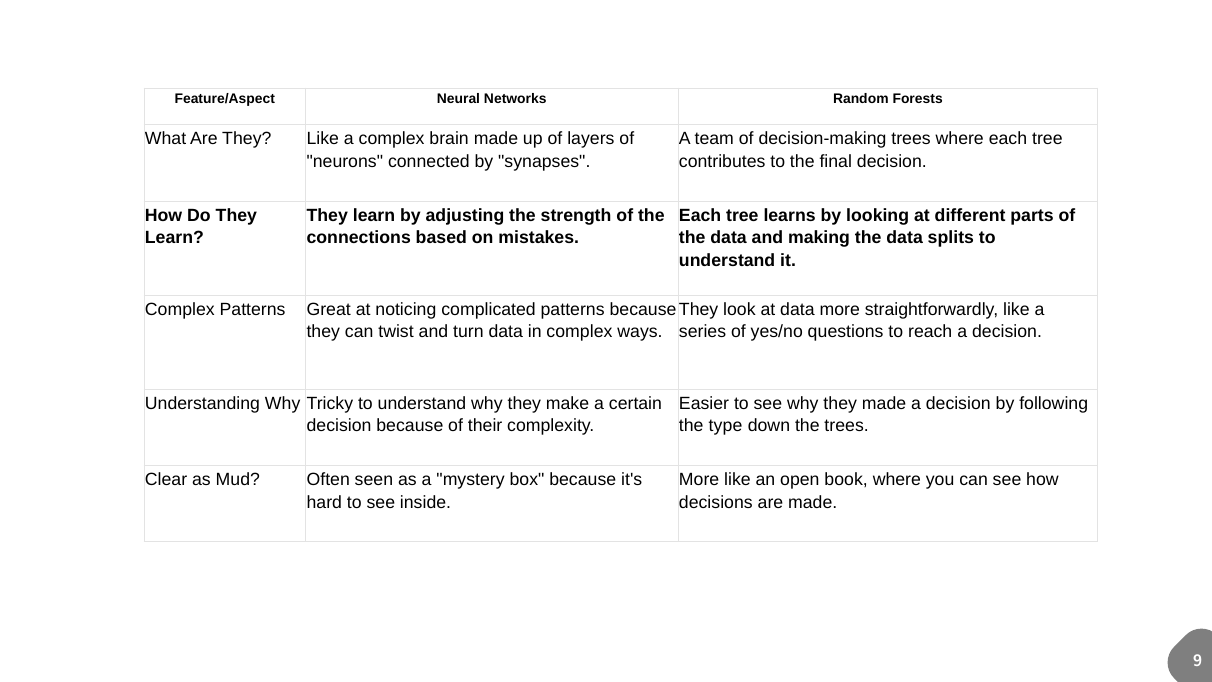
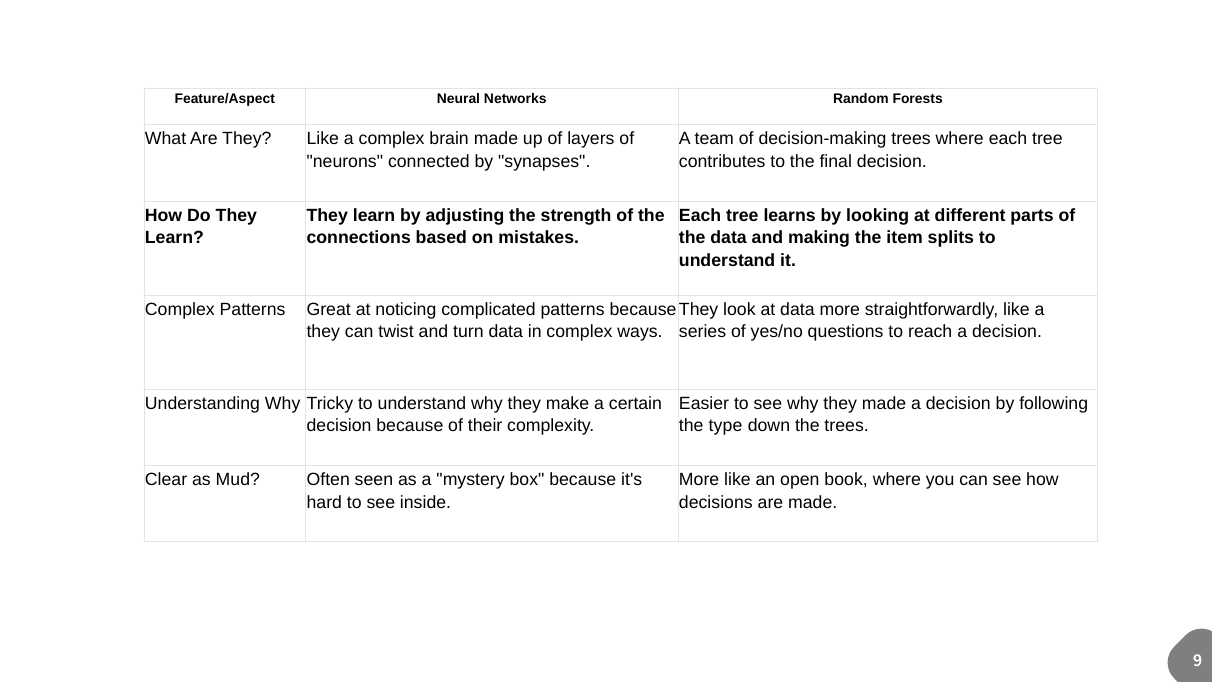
making the data: data -> item (905, 238)
